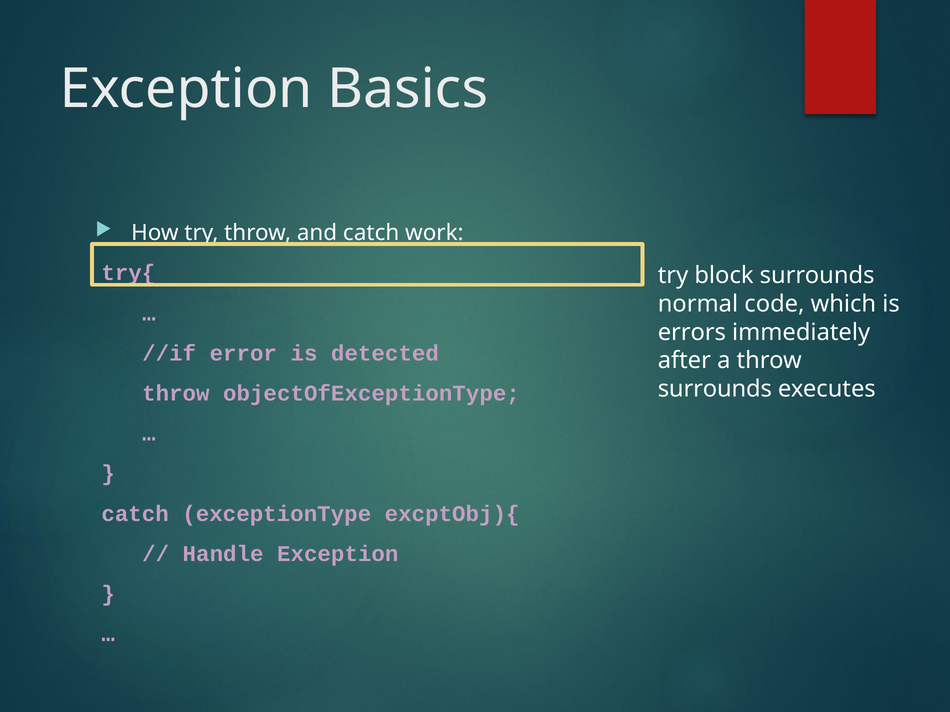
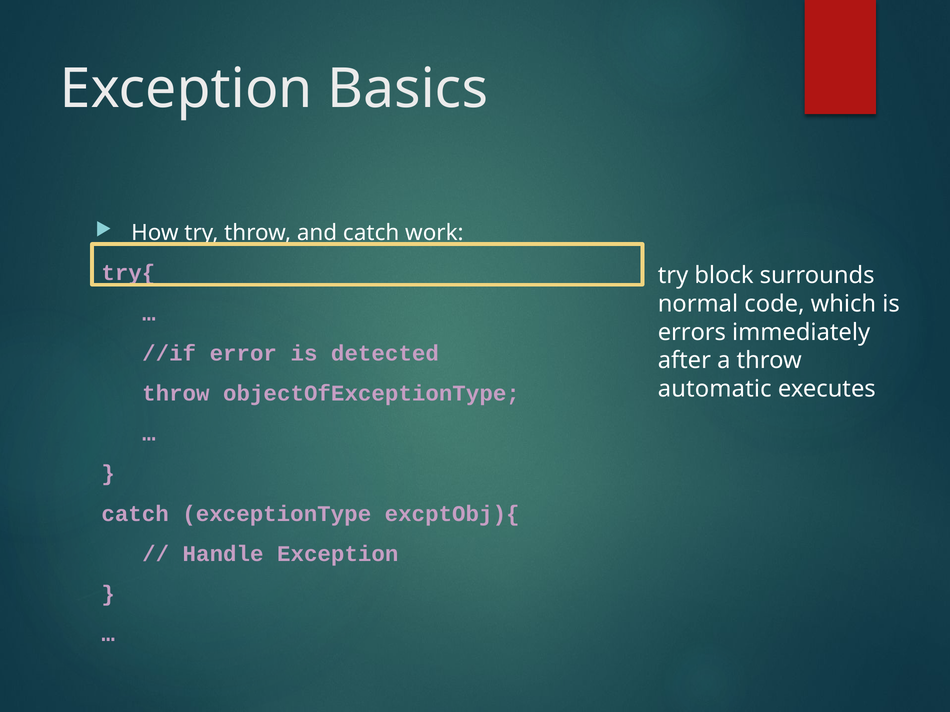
surrounds: surrounds -> automatic (715, 389)
